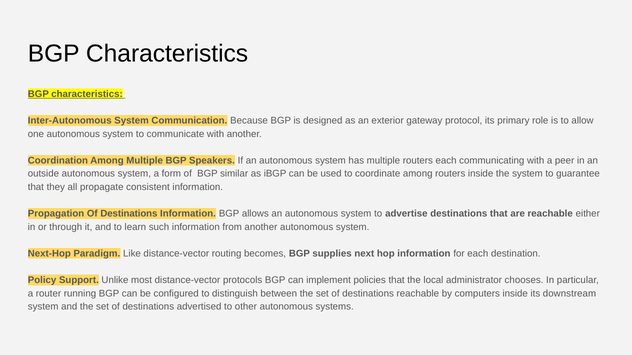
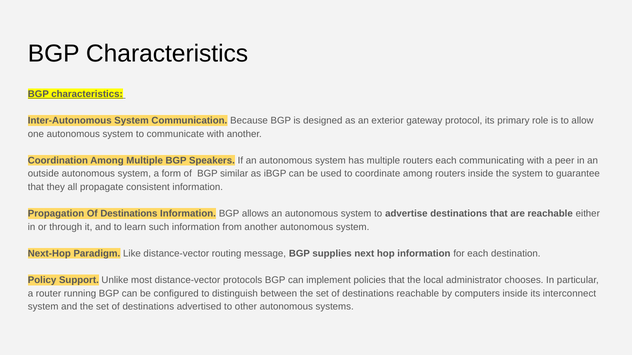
becomes: becomes -> message (265, 254)
downstream: downstream -> interconnect (569, 294)
